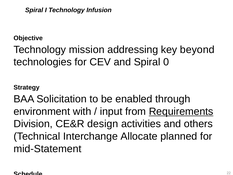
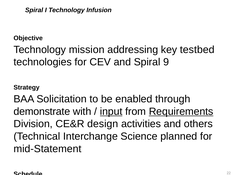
beyond: beyond -> testbed (197, 50)
0: 0 -> 9 (166, 62)
environment: environment -> demonstrate (42, 111)
input underline: none -> present (111, 111)
Allocate: Allocate -> Science (139, 136)
